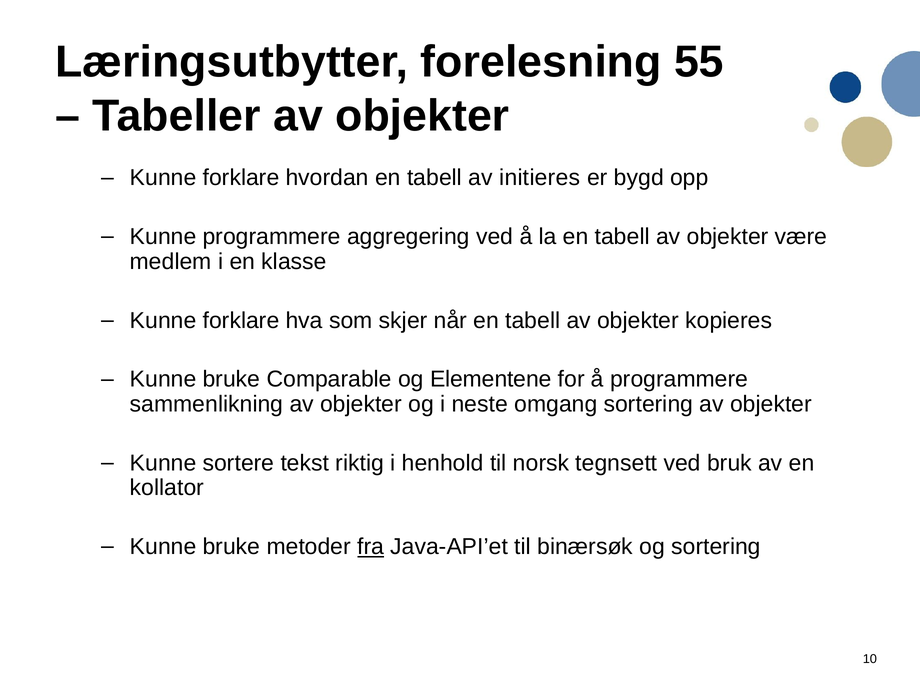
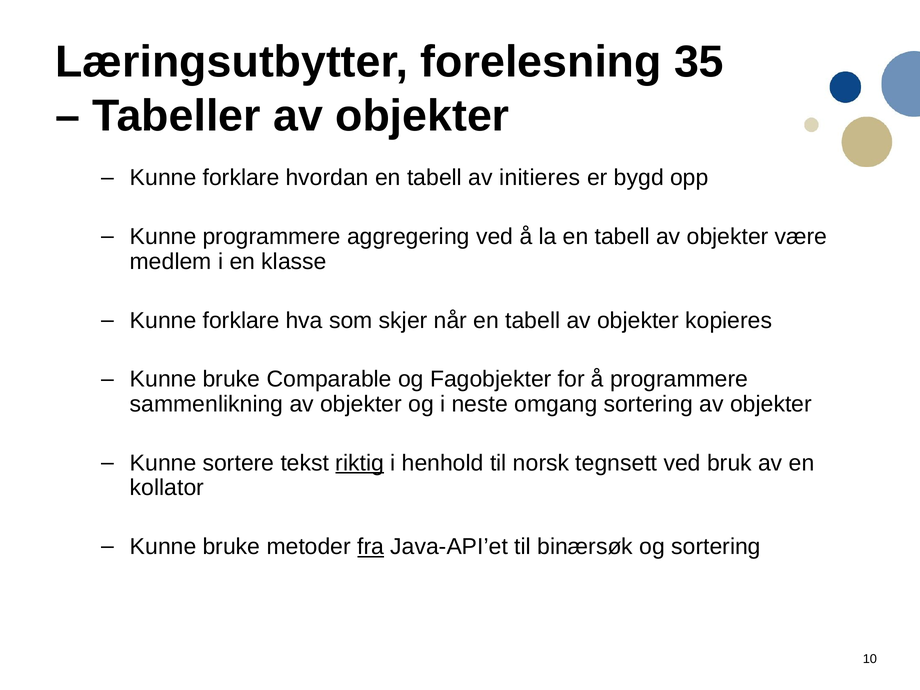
55: 55 -> 35 (699, 62)
Elementene: Elementene -> Fagobjekter (491, 379)
riktig underline: none -> present (360, 463)
